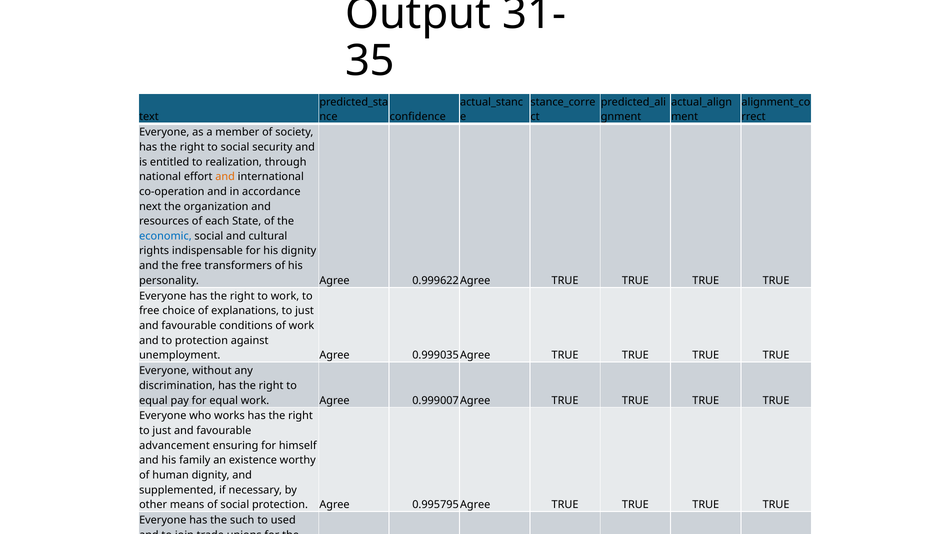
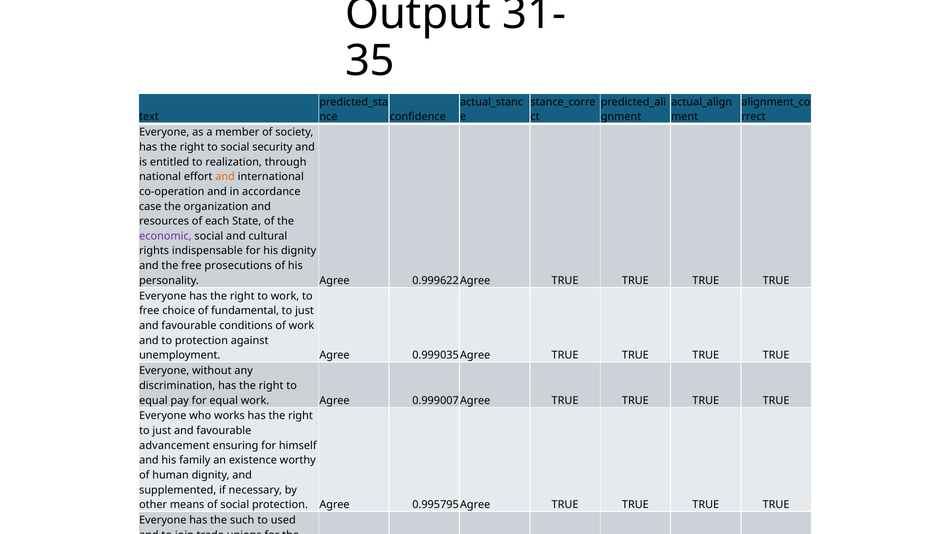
next: next -> case (150, 207)
economic colour: blue -> purple (165, 236)
transformers: transformers -> prosecutions (238, 266)
explanations: explanations -> fundamental (245, 311)
